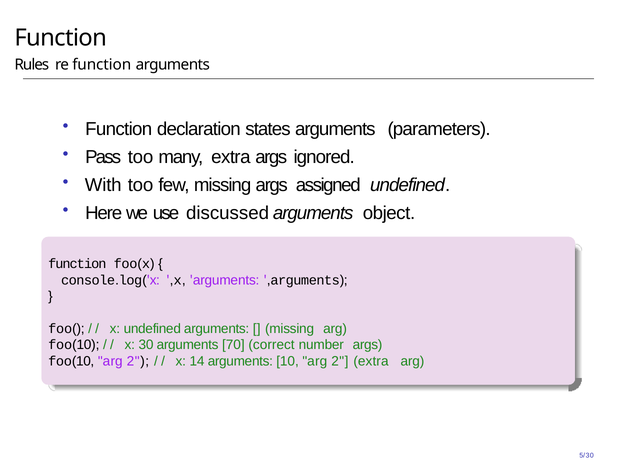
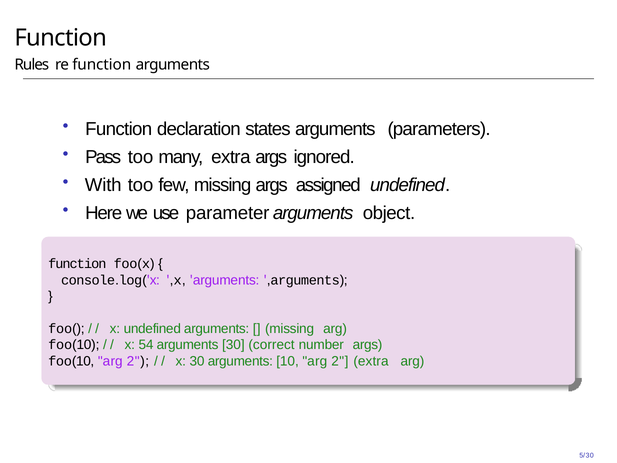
discussed: discussed -> parameter (228, 213)
30: 30 -> 54 (146, 345)
arguments 70: 70 -> 30 (233, 345)
x 14: 14 -> 30 (197, 361)
